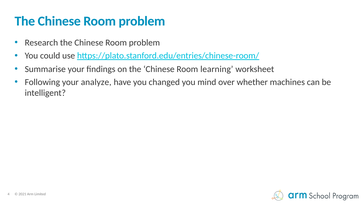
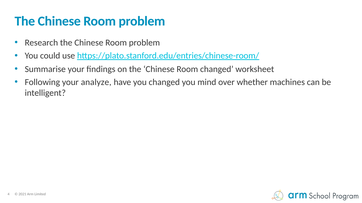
Room learning: learning -> changed (217, 69)
